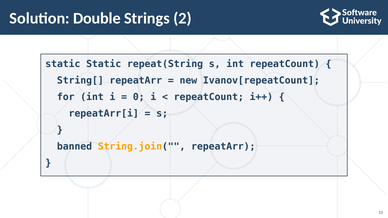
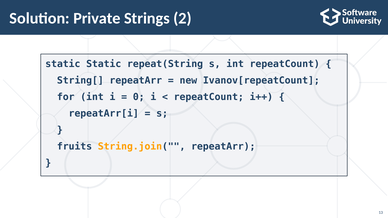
Double: Double -> Private (97, 18)
banned: banned -> fruits (75, 147)
